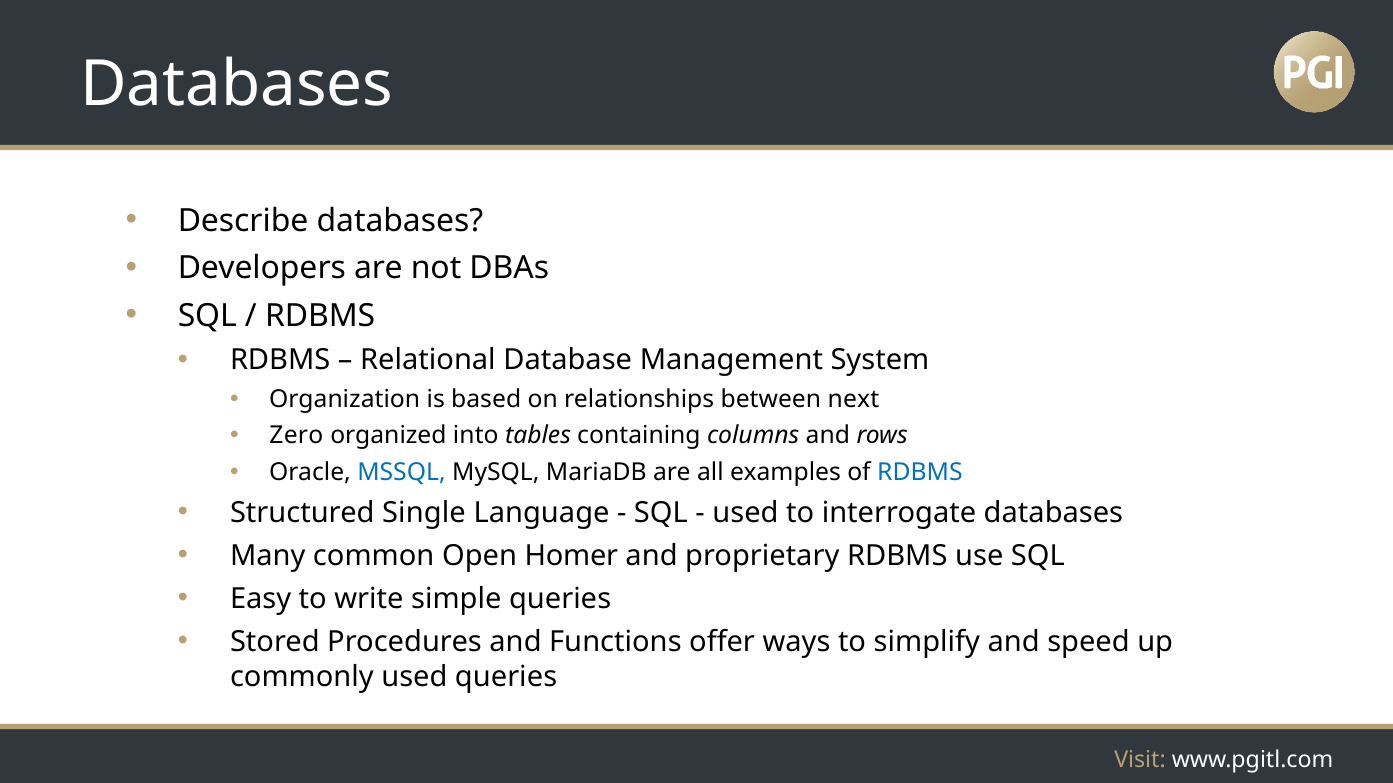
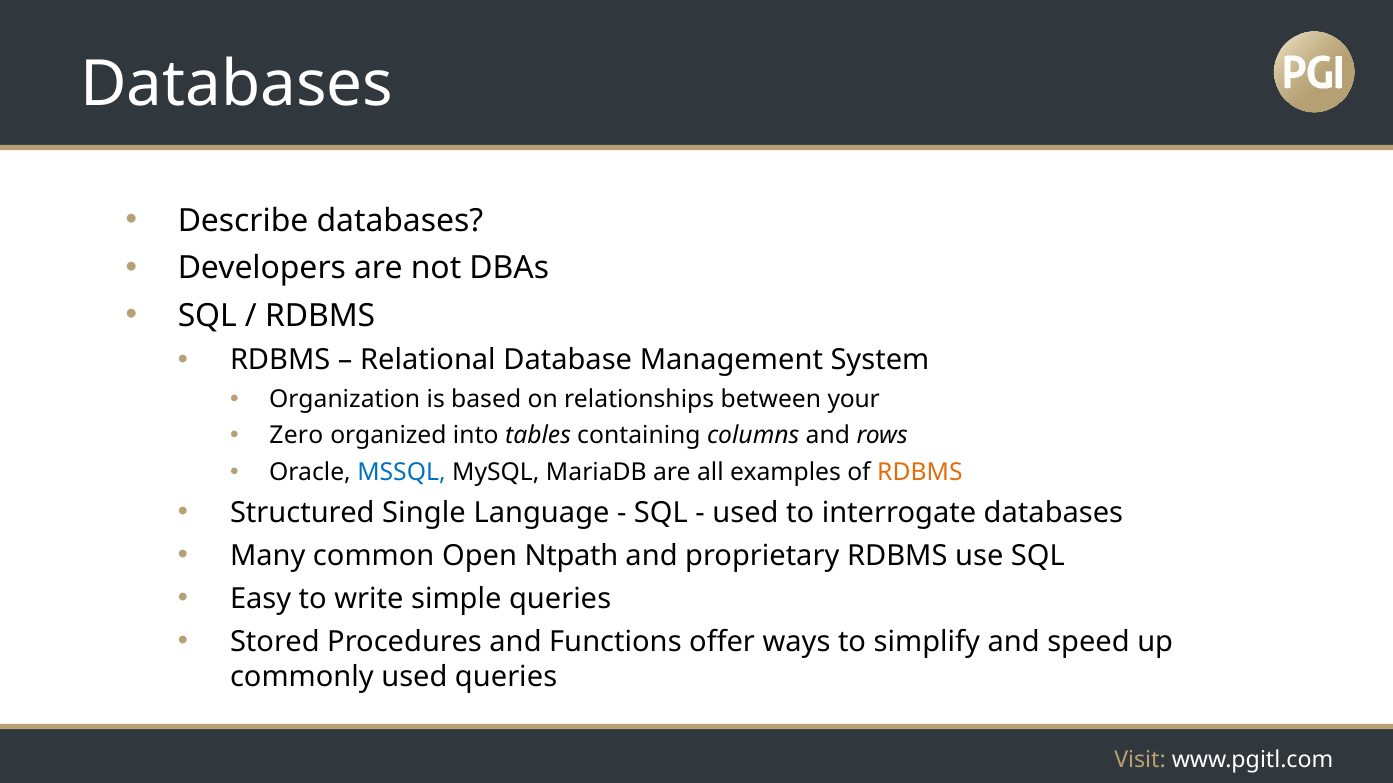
next: next -> your (854, 399)
RDBMS colour: blue -> orange (920, 473)
Homer: Homer -> Ntpath (571, 556)
